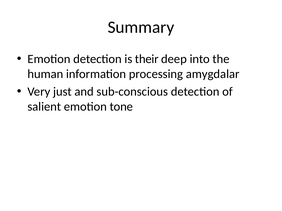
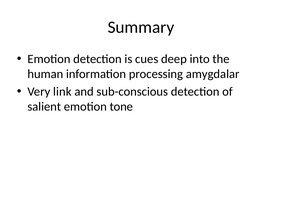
their: their -> cues (147, 59)
just: just -> link (62, 92)
